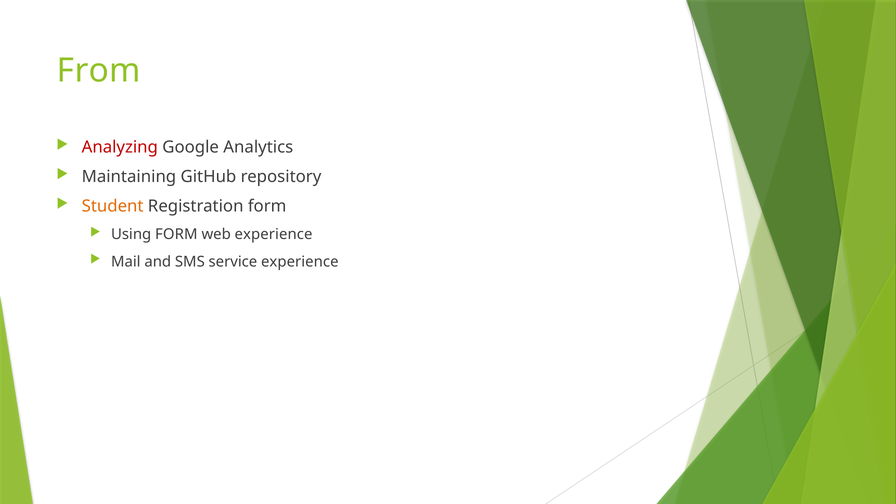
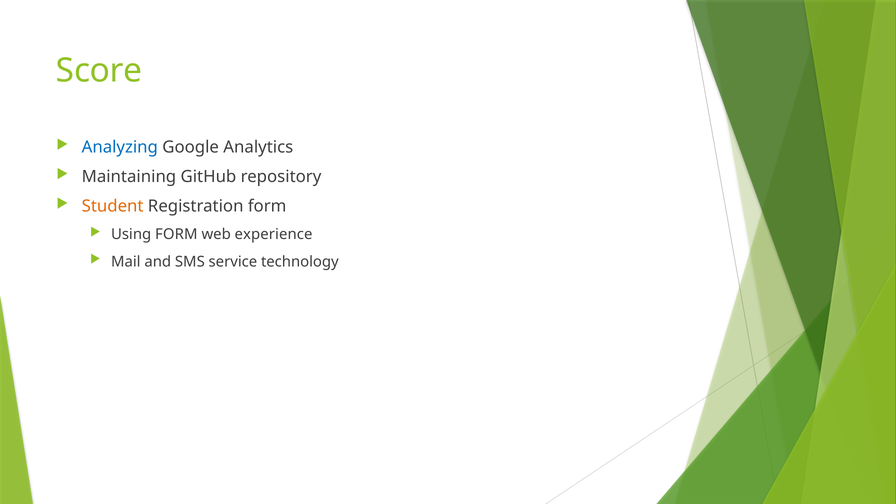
From: From -> Score (99, 71)
Analyzing colour: red -> blue (120, 147)
service experience: experience -> technology (300, 262)
